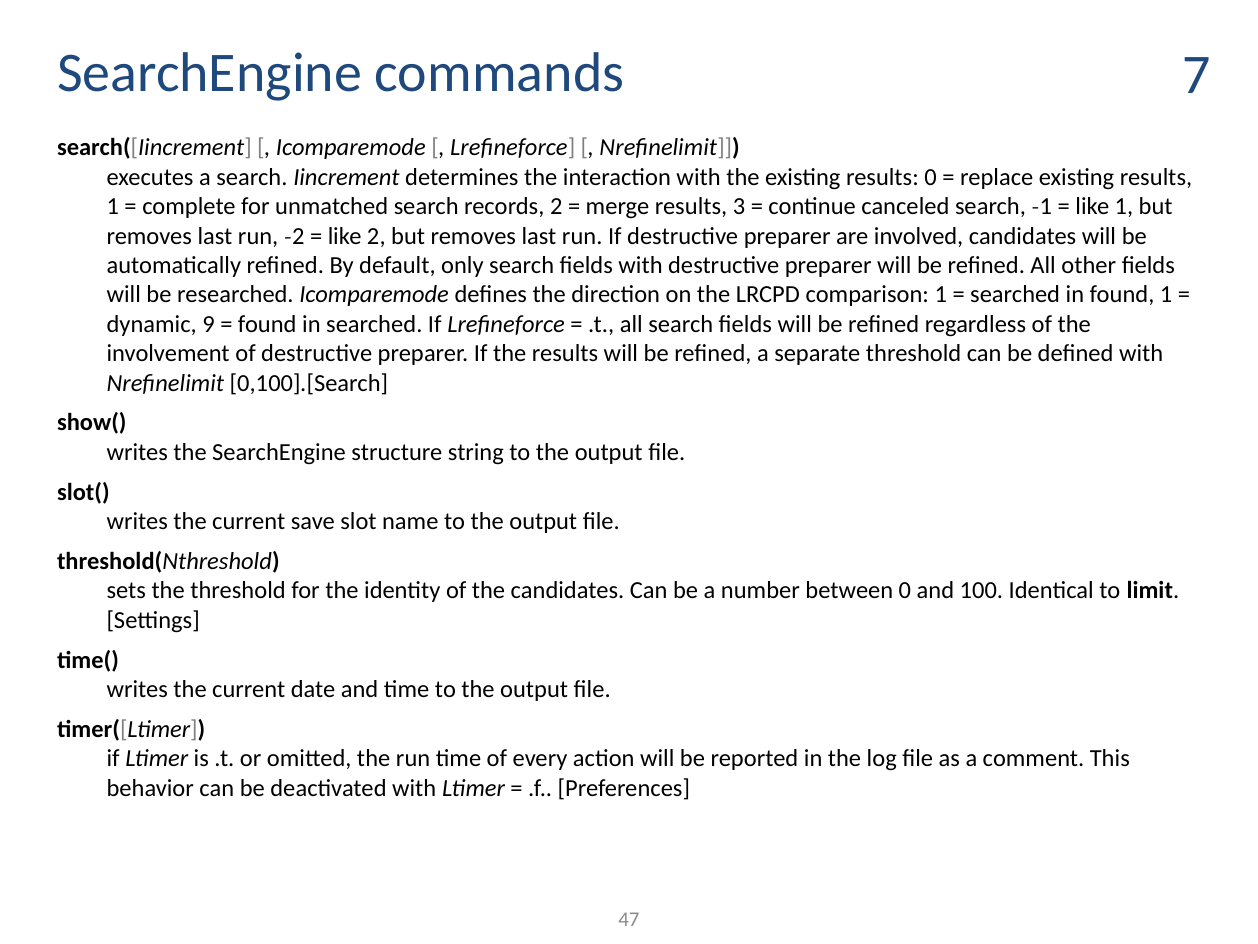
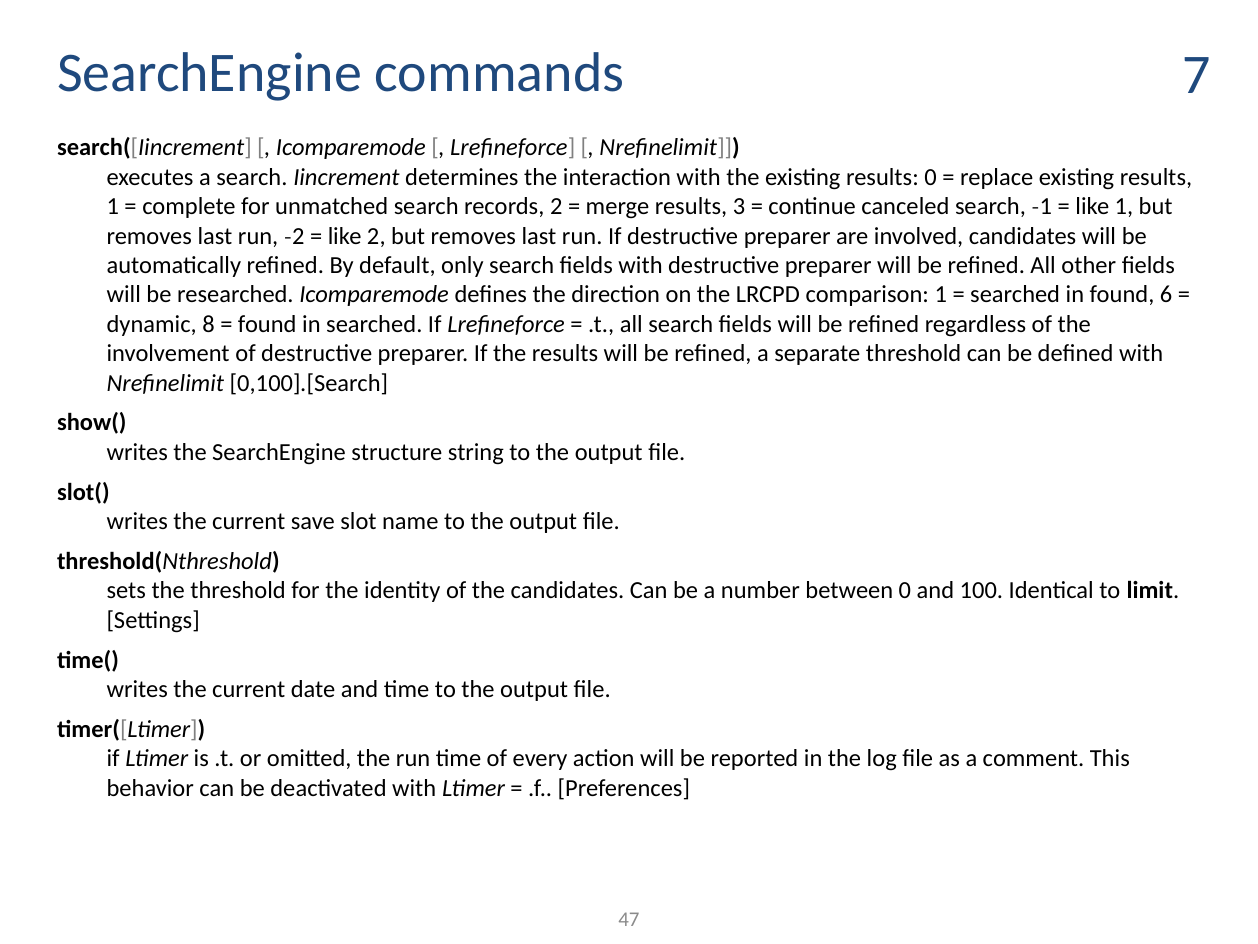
found 1: 1 -> 6 (1166, 295)
9: 9 -> 8 (209, 324)
